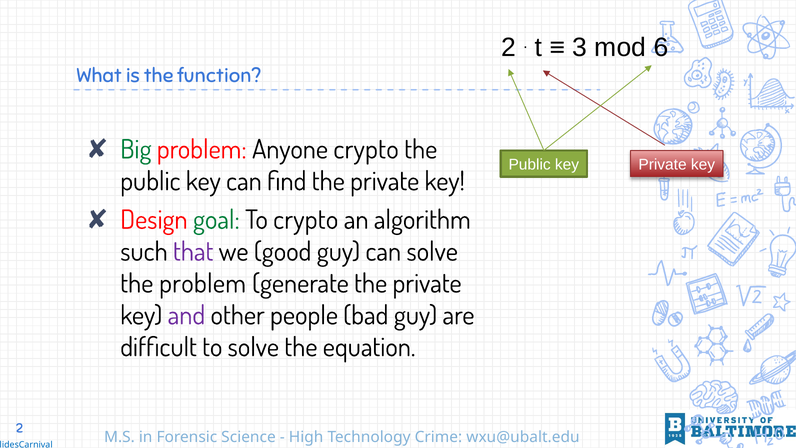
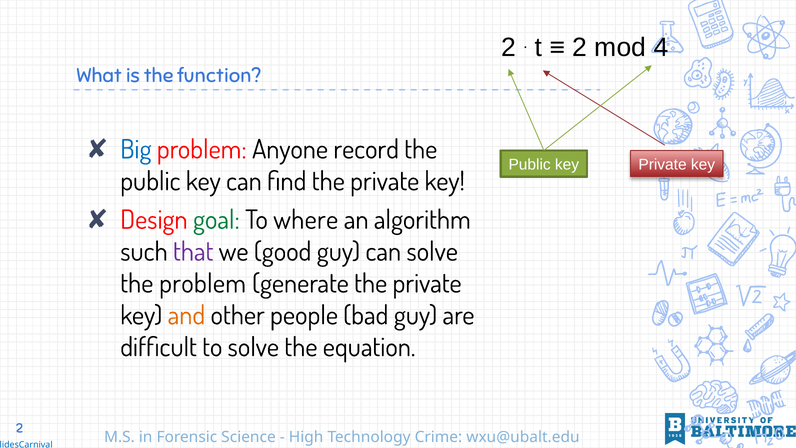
3: 3 -> 2 (580, 47)
6: 6 -> 4 (661, 47)
Big colour: green -> blue (136, 150)
Anyone crypto: crypto -> record (366, 150)
To crypto: crypto -> where (306, 220)
and colour: purple -> orange (186, 315)
